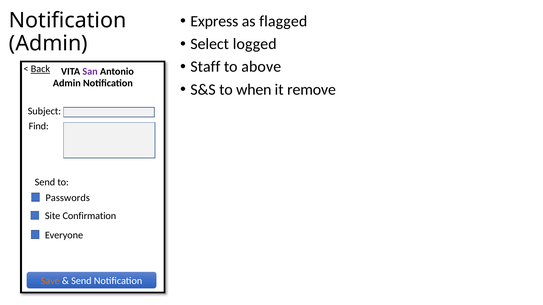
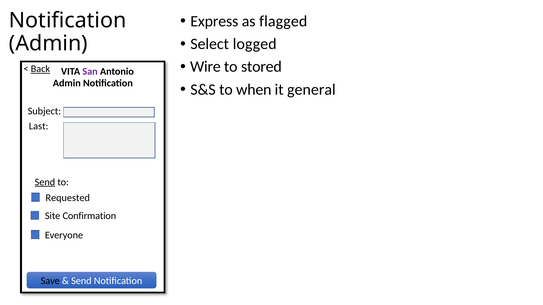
Staff: Staff -> Wire (205, 67)
above: above -> stored (261, 67)
remove: remove -> general (311, 90)
Find: Find -> Last (39, 126)
Send underline: none -> present (45, 182)
Passwords: Passwords -> Requested (68, 198)
Save colour: orange -> black (50, 281)
